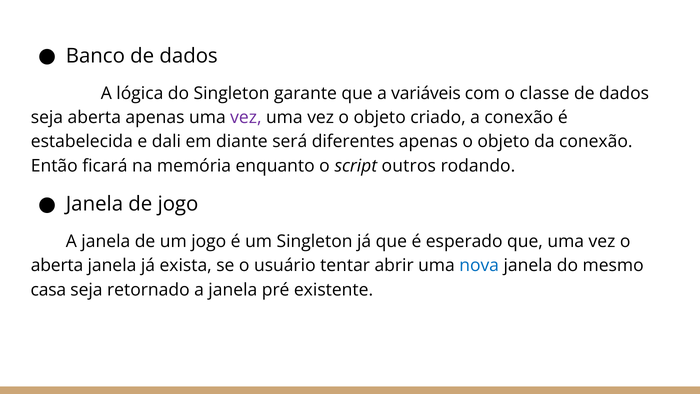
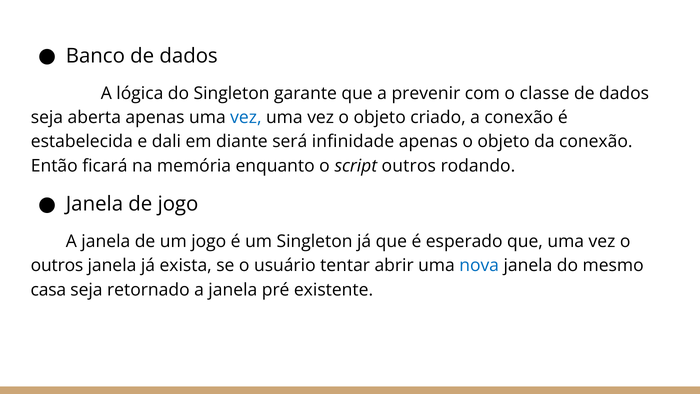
variáveis: variáveis -> prevenir (426, 93)
vez colour: purple -> blue (246, 117)
diferentes: diferentes -> infinidade (353, 142)
aberta: aberta -> outros (57, 266)
